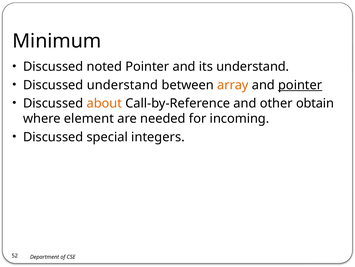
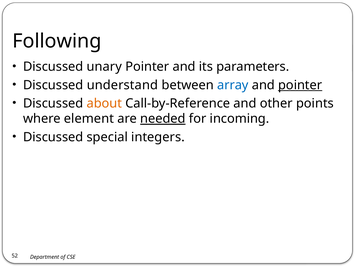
Minimum: Minimum -> Following (57, 41)
noted: noted -> unary (104, 67)
its understand: understand -> parameters (253, 67)
array colour: orange -> blue (233, 85)
obtain: obtain -> points (315, 103)
needed underline: none -> present (163, 118)
